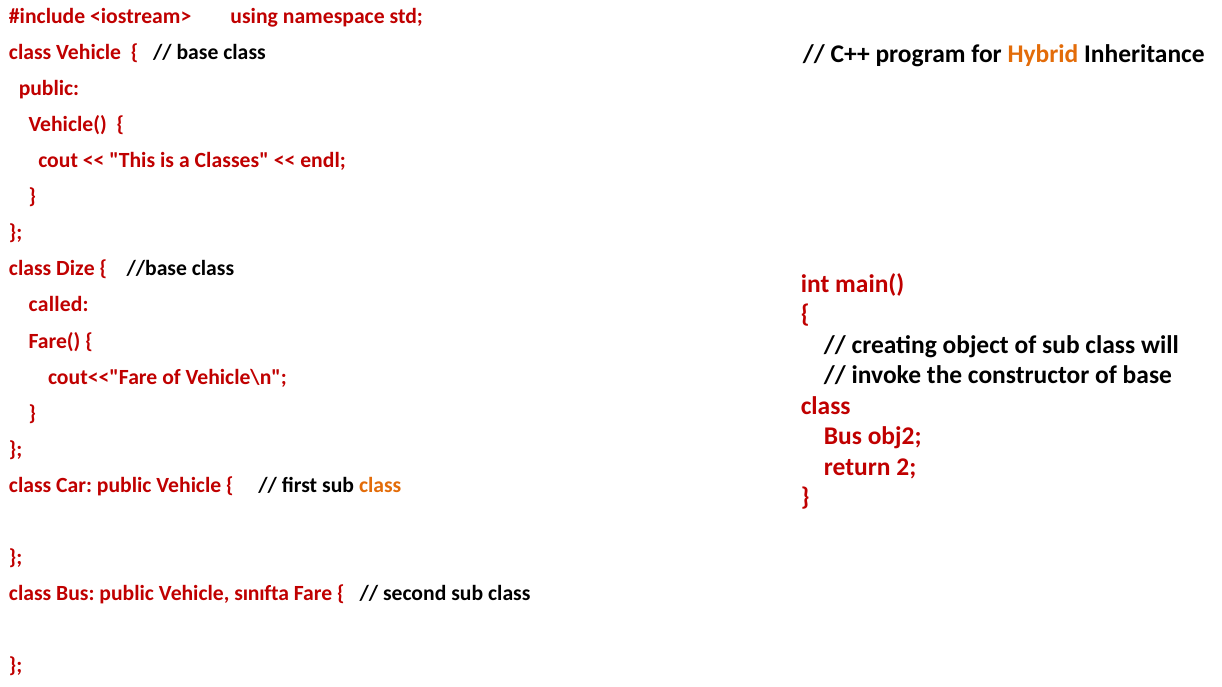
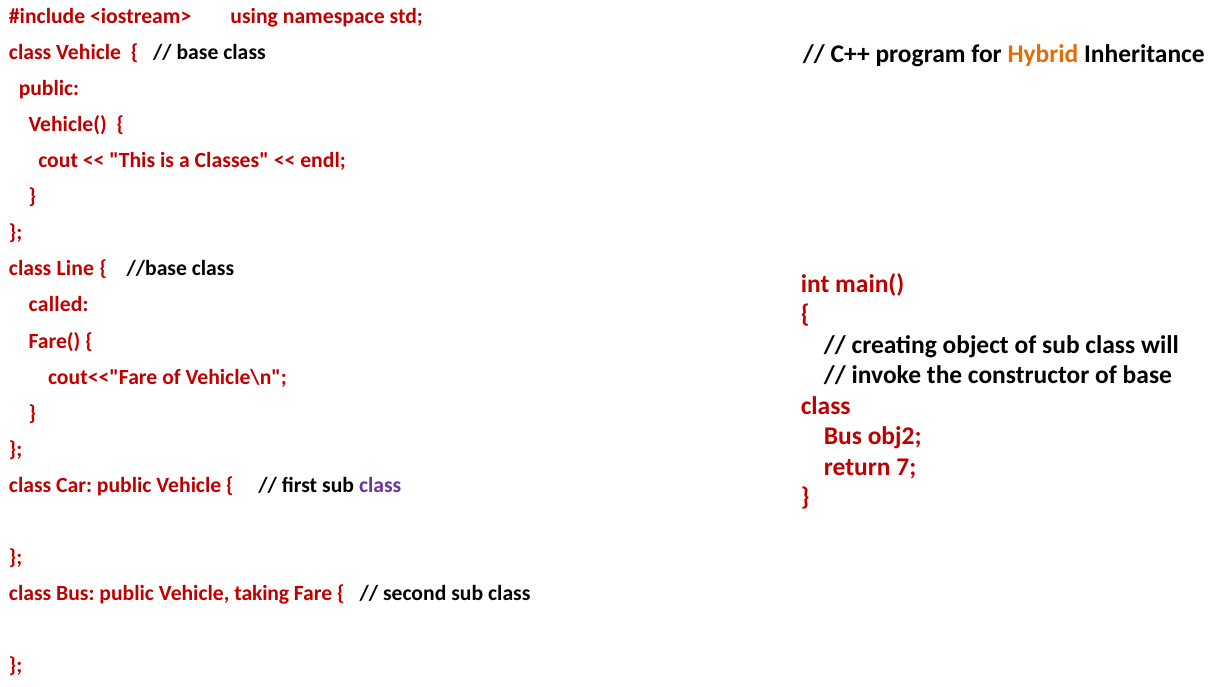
Dize: Dize -> Line (75, 269)
2: 2 -> 7 (906, 467)
class colour: orange -> purple (380, 486)
sınıfta: sınıfta -> taking (262, 594)
